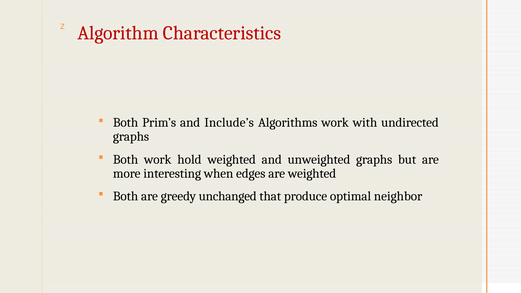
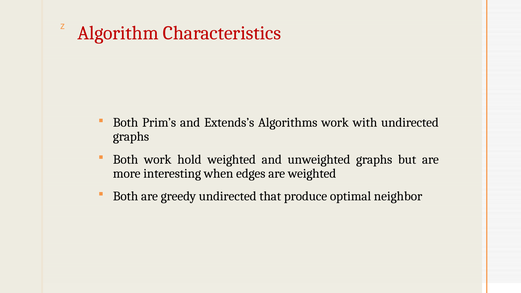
Include’s: Include’s -> Extends’s (229, 123)
greedy unchanged: unchanged -> undirected (228, 196)
